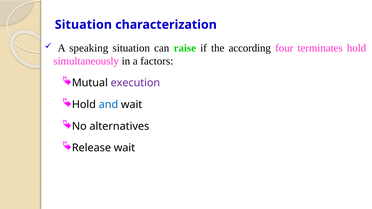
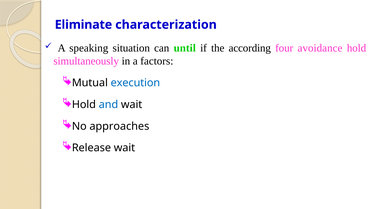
Situation: Situation -> Eliminate (83, 25)
raise: raise -> until (185, 48)
terminates: terminates -> avoidance (320, 48)
execution colour: purple -> blue (135, 83)
alternatives: alternatives -> approaches (119, 126)
